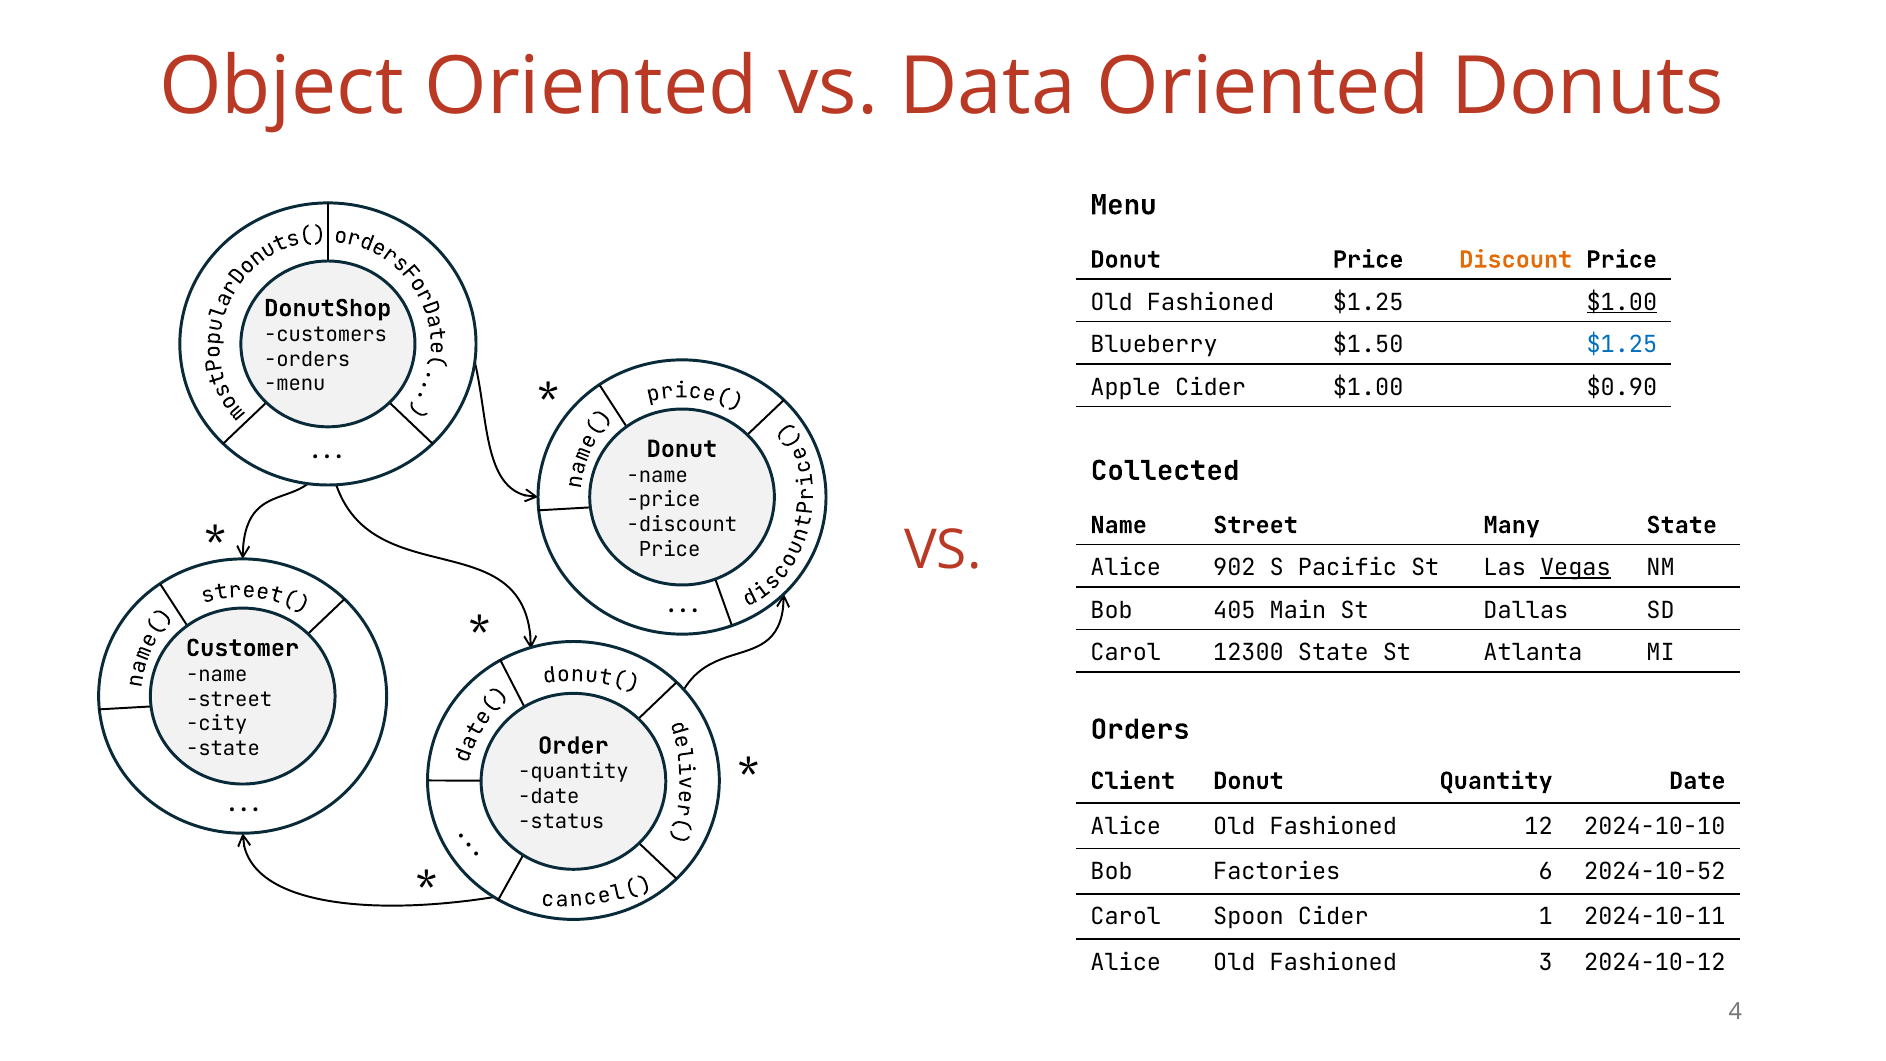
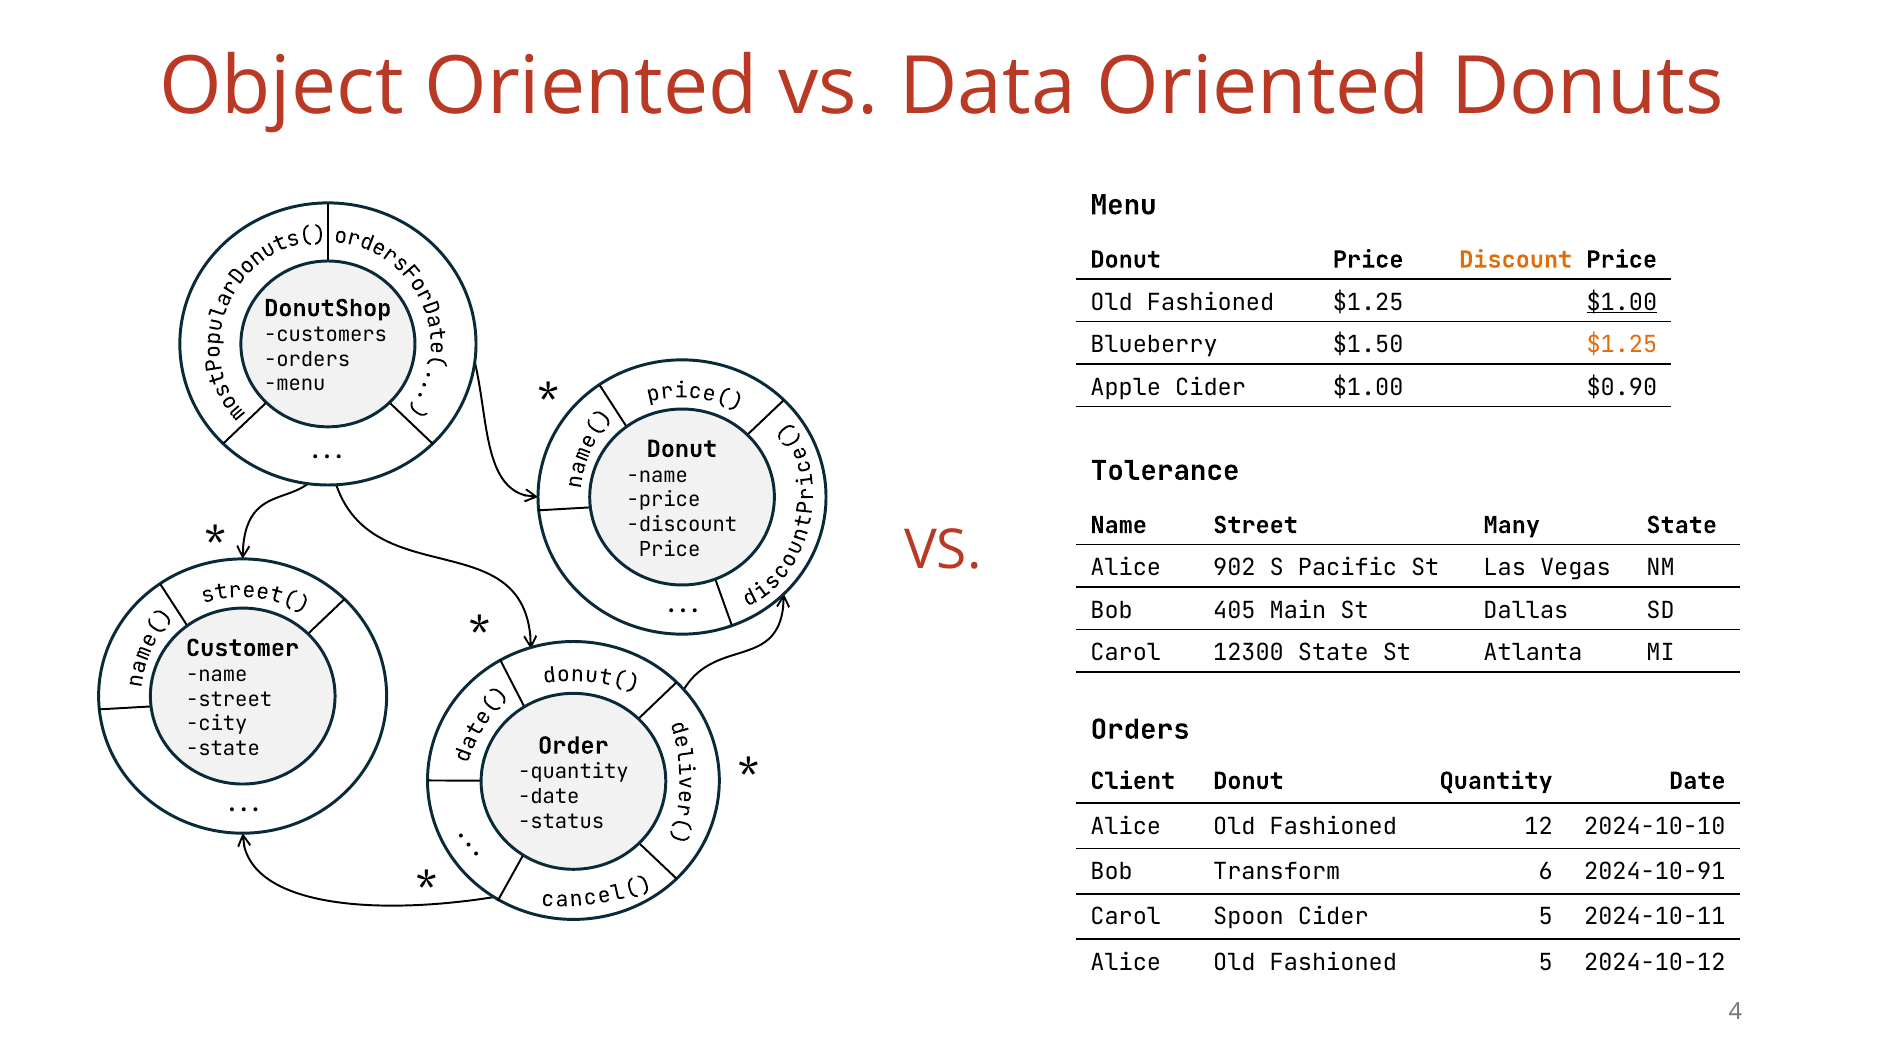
$1.25 colour: blue -> orange (1622, 345)
Collected: Collected -> Tolerance (1165, 471)
Vegas underline: present -> none (1575, 568)
Factories: Factories -> Transform (1277, 872)
2024-10-52: 2024-10-52 -> 2024-10-91 (1655, 872)
Cider 1: 1 -> 5 (1546, 917)
Fashioned 3: 3 -> 5 (1546, 962)
